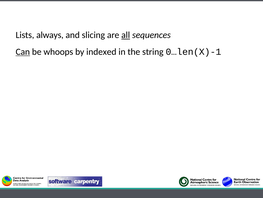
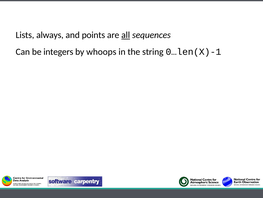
slicing: slicing -> points (93, 35)
Can underline: present -> none (23, 52)
whoops: whoops -> integers (58, 52)
indexed: indexed -> whoops (101, 52)
